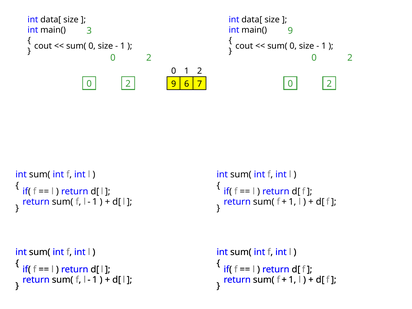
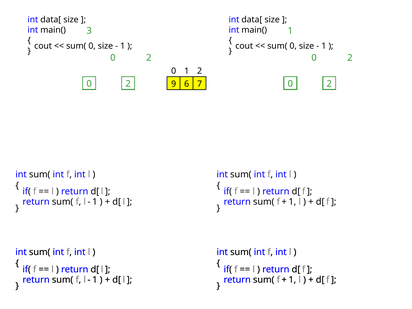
3 9: 9 -> 1 (290, 31)
